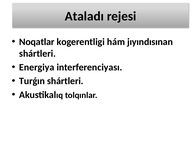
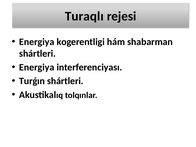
Ataladı: Ataladı -> Turaqlı (84, 16)
Noqatlar: Noqatlar -> Energiya (37, 42)
jıyındısınan: jıyındısınan -> shabarman (150, 42)
